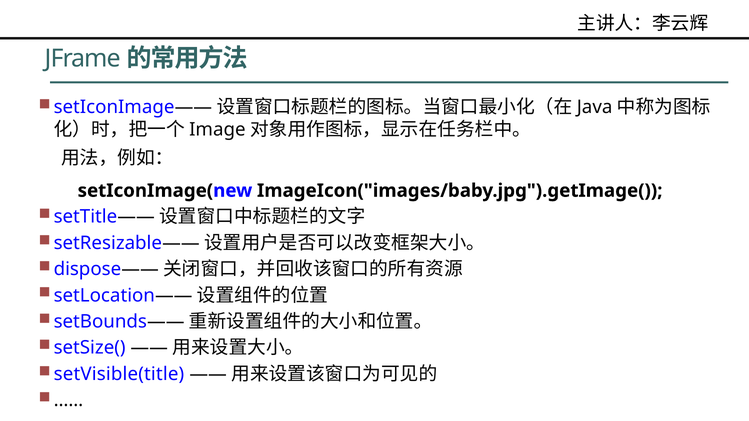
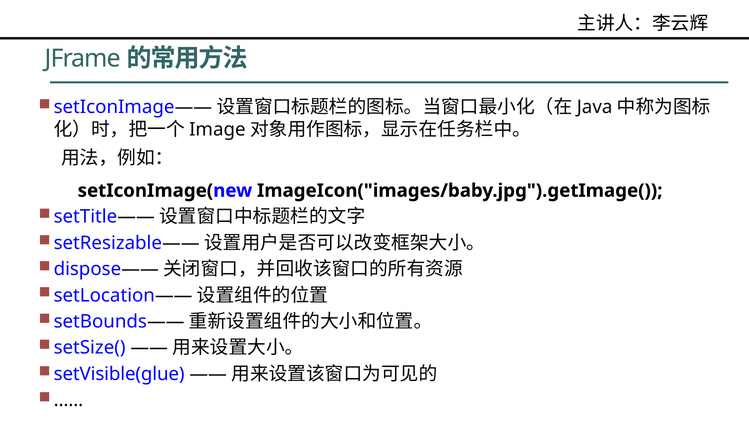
setVisible(title: setVisible(title -> setVisible(glue (119, 374)
